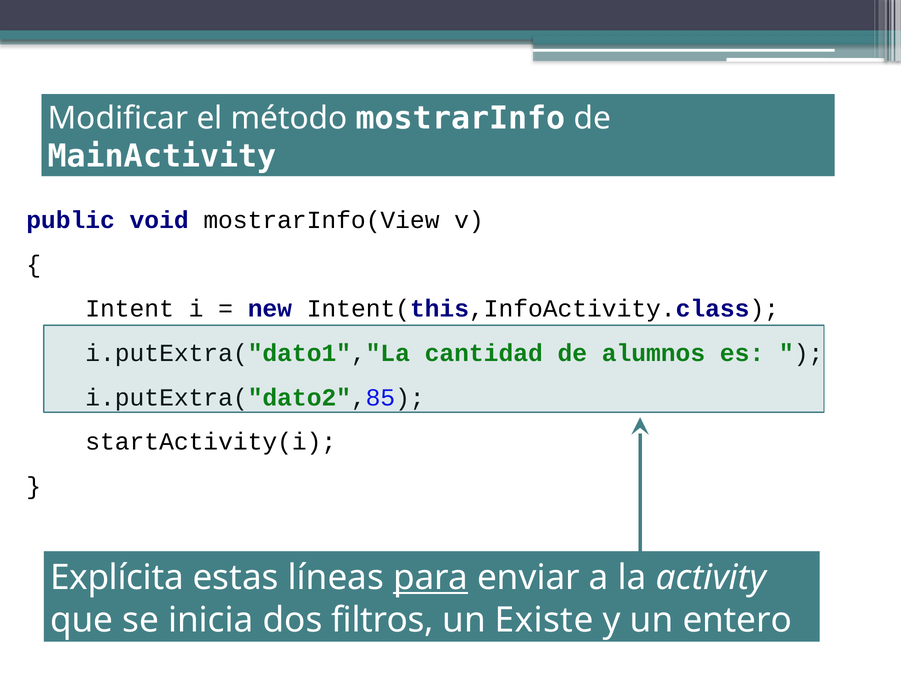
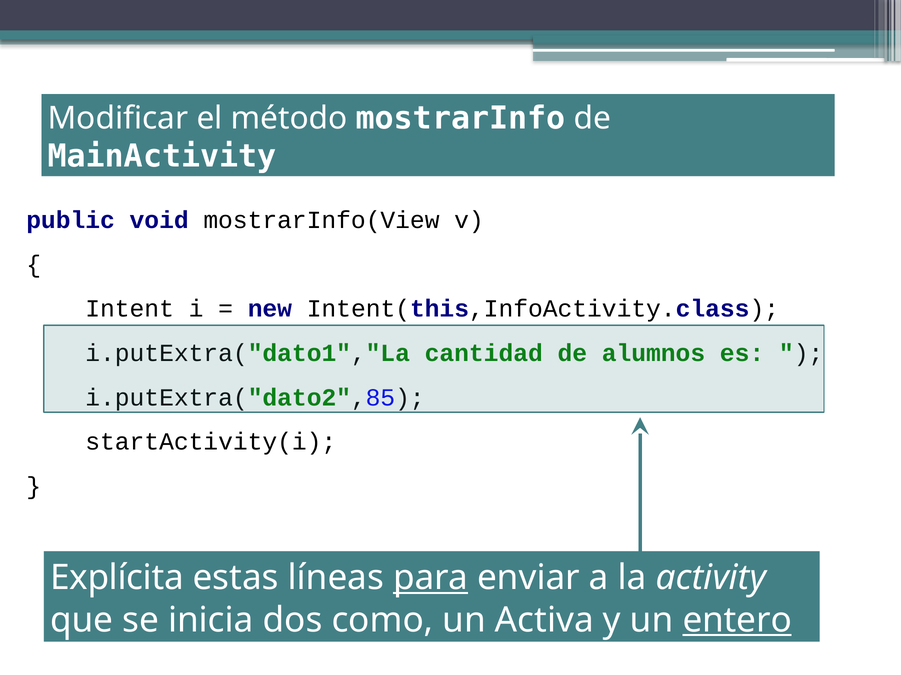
filtros: filtros -> como (382, 621)
Existe: Existe -> Activa (544, 621)
entero underline: none -> present (737, 621)
